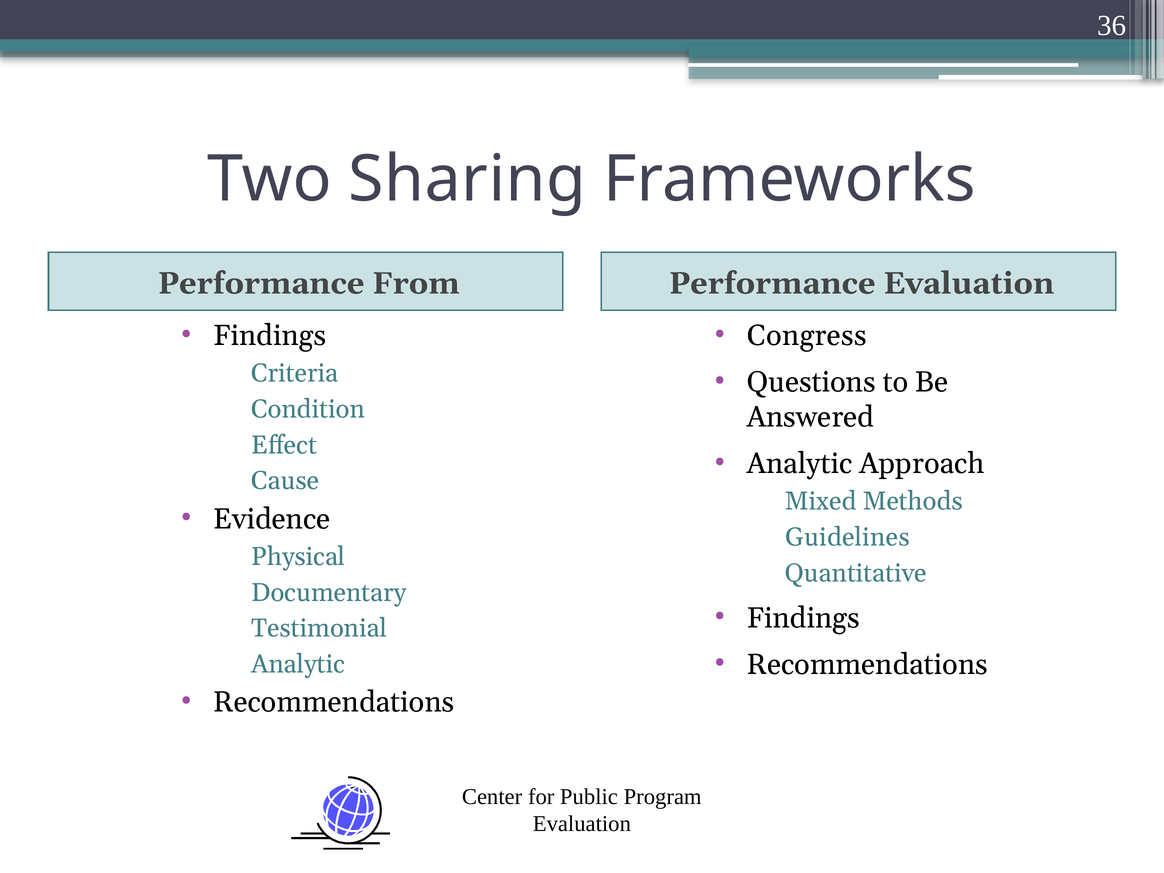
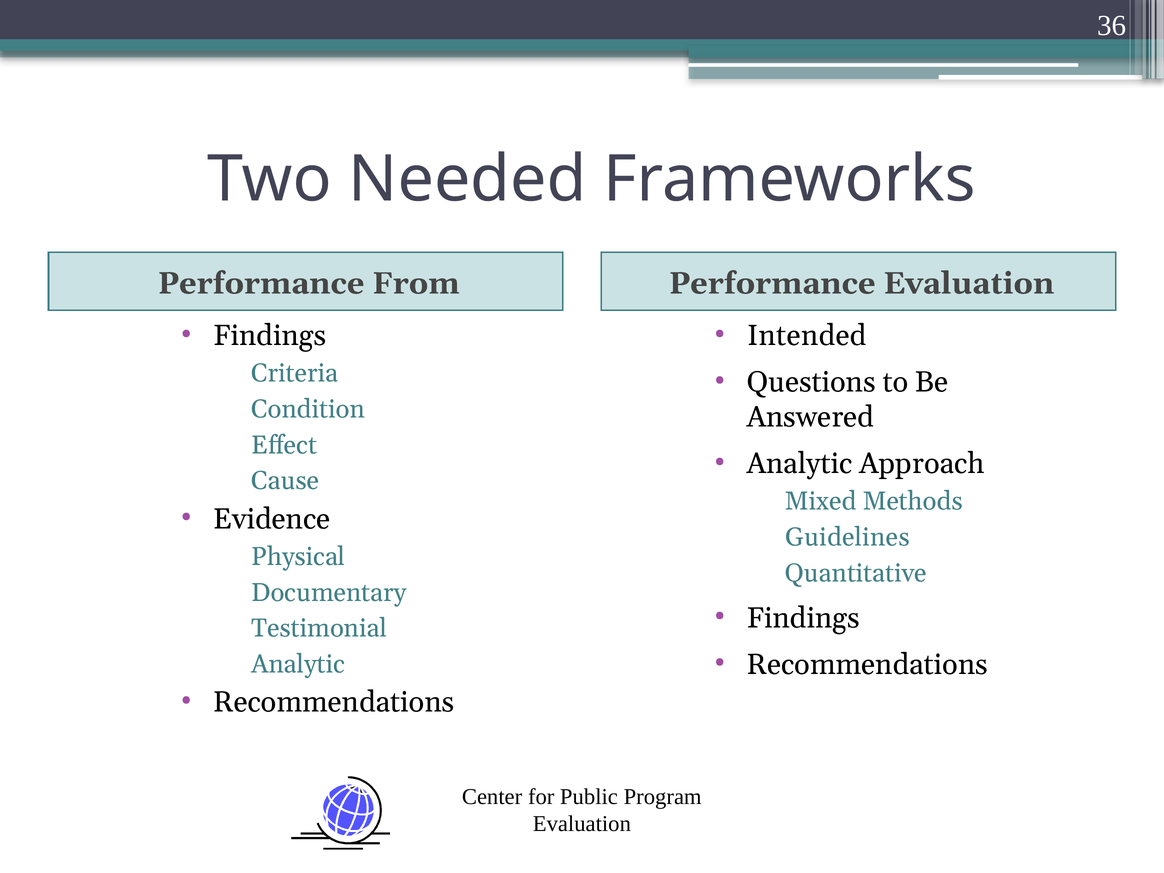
Sharing: Sharing -> Needed (467, 179)
Congress: Congress -> Intended (807, 336)
